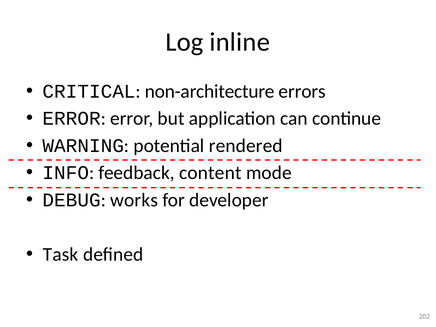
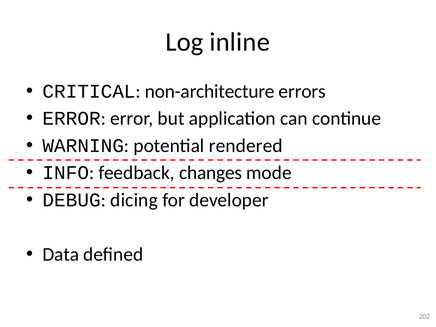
content: content -> changes (211, 173)
works: works -> dicing (134, 200)
Task: Task -> Data (61, 254)
